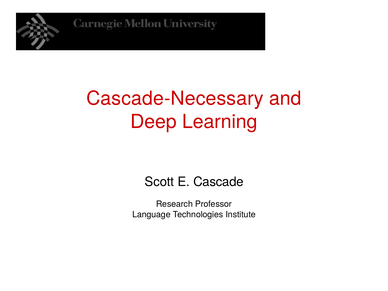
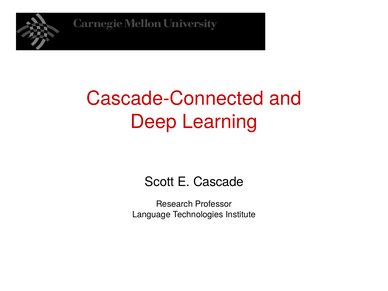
Cascade-Necessary: Cascade-Necessary -> Cascade-Connected (175, 98)
